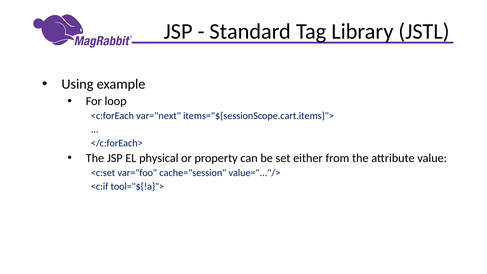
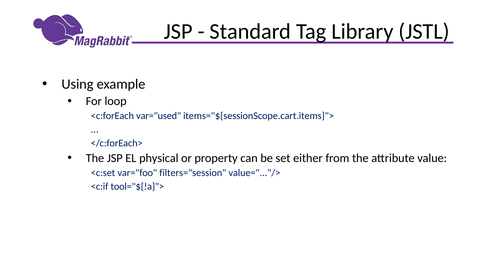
var="next: var="next -> var="used (159, 116)
cache="session: cache="session -> filters="session (193, 173)
